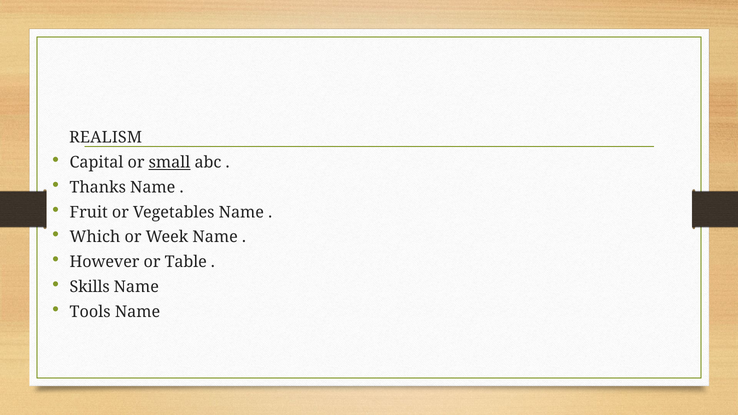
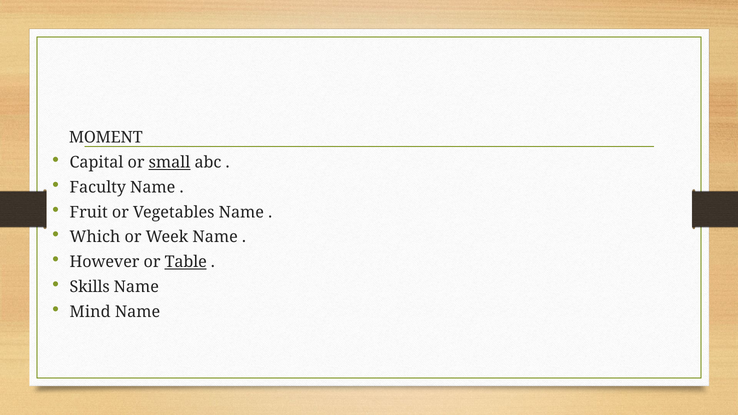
REALISM: REALISM -> MOMENT (106, 138)
Thanks: Thanks -> Faculty (98, 187)
Table underline: none -> present (186, 262)
Tools: Tools -> Mind (90, 312)
